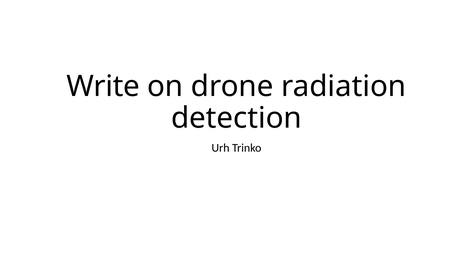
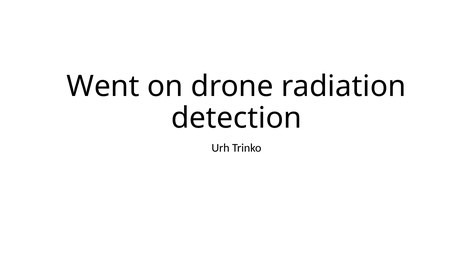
Write: Write -> Went (103, 86)
